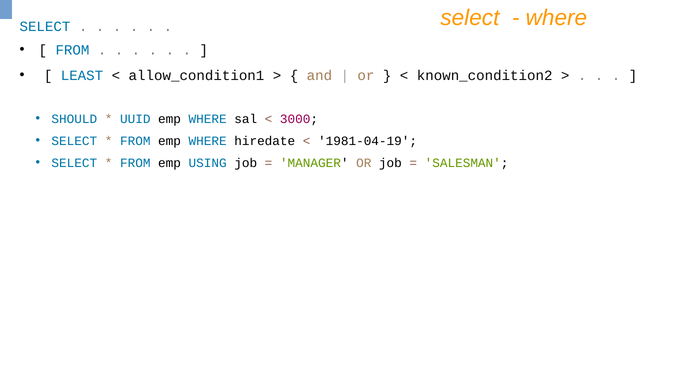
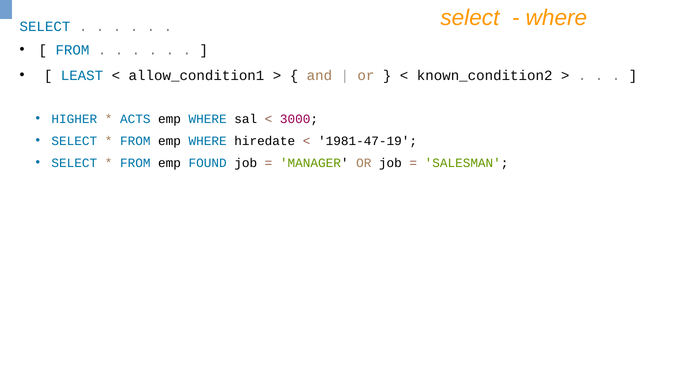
SHOULD: SHOULD -> HIGHER (74, 119)
UUID: UUID -> ACTS (135, 119)
1981-04-19: 1981-04-19 -> 1981-47-19 (368, 141)
USING: USING -> FOUND (208, 163)
